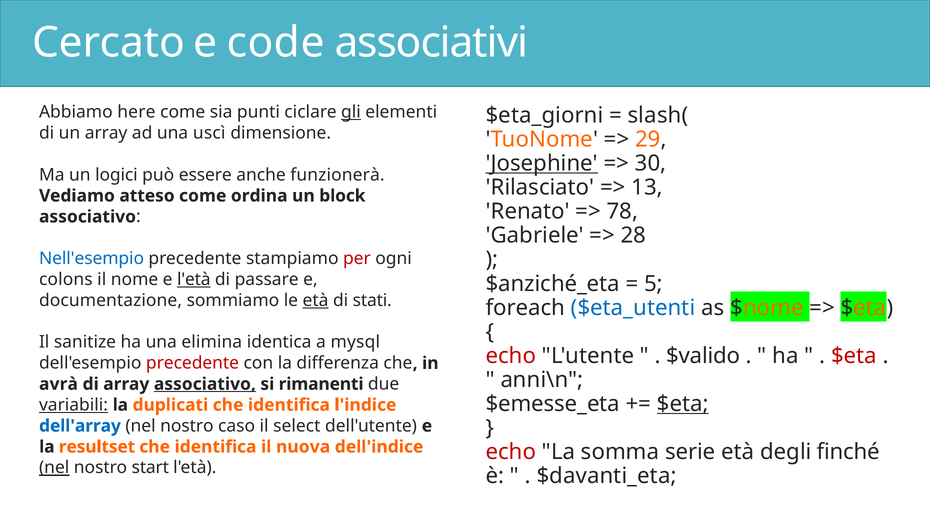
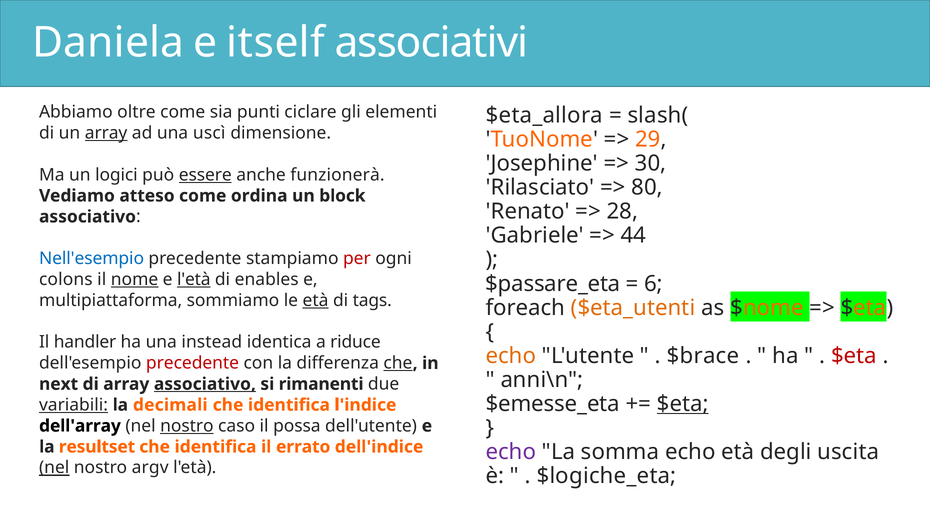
Cercato: Cercato -> Daniela (108, 43)
code: code -> itself (276, 43)
here: here -> oltre (136, 112)
gli underline: present -> none (351, 112)
$eta_giorni: $eta_giorni -> $eta_allora (544, 115)
array underline: none -> present (106, 133)
Josephine underline: present -> none (542, 163)
essere underline: none -> present (205, 175)
13: 13 -> 80 (647, 188)
78: 78 -> 28 (622, 212)
28: 28 -> 44 (633, 236)
nome underline: none -> present (135, 280)
passare: passare -> enables (267, 280)
$anziché_eta: $anziché_eta -> $passare_eta (553, 284)
5: 5 -> 6 (653, 284)
documentazione: documentazione -> multipiattaforma (111, 300)
stati: stati -> tags (372, 300)
$eta_utenti colour: blue -> orange (633, 308)
sanitize: sanitize -> handler (85, 342)
elimina: elimina -> instead (212, 342)
mysql: mysql -> riduce (355, 342)
echo colour: red -> orange (511, 356)
$valido: $valido -> $brace (703, 356)
che underline: none -> present (398, 363)
avrà: avrà -> next (59, 384)
duplicati: duplicati -> decimali (170, 405)
dell'array colour: blue -> black (80, 426)
nostro underline: none -> present (187, 426)
select: select -> possa (297, 426)
nuova: nuova -> errato (303, 447)
echo colour: red -> purple (511, 452)
somma serie: serie -> echo (690, 452)
finché: finché -> uscita (848, 452)
start: start -> argv (150, 468)
$davanti_eta: $davanti_eta -> $logiche_eta (607, 476)
